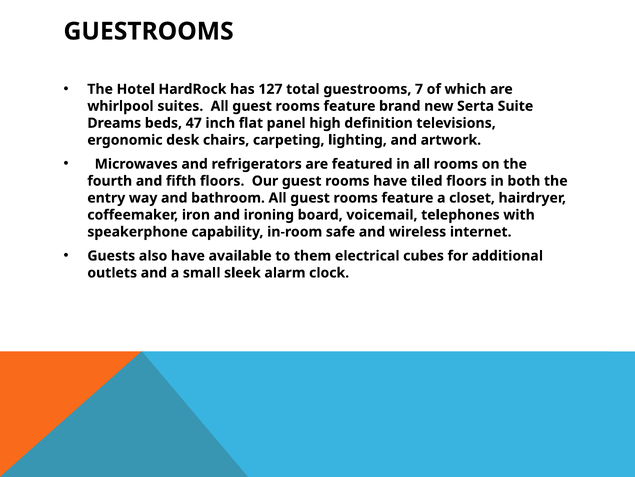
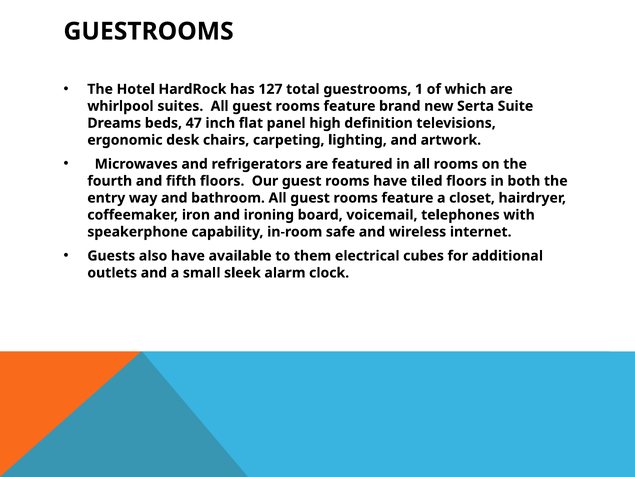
7: 7 -> 1 (419, 89)
